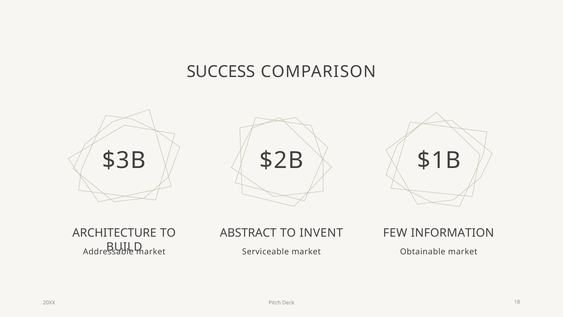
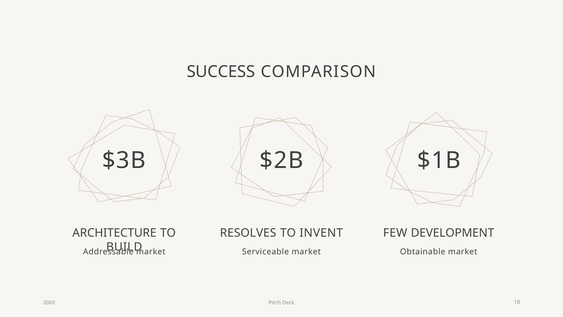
ABSTRACT: ABSTRACT -> RESOLVES (248, 233)
INFORMATION: INFORMATION -> DEVELOPMENT (453, 233)
